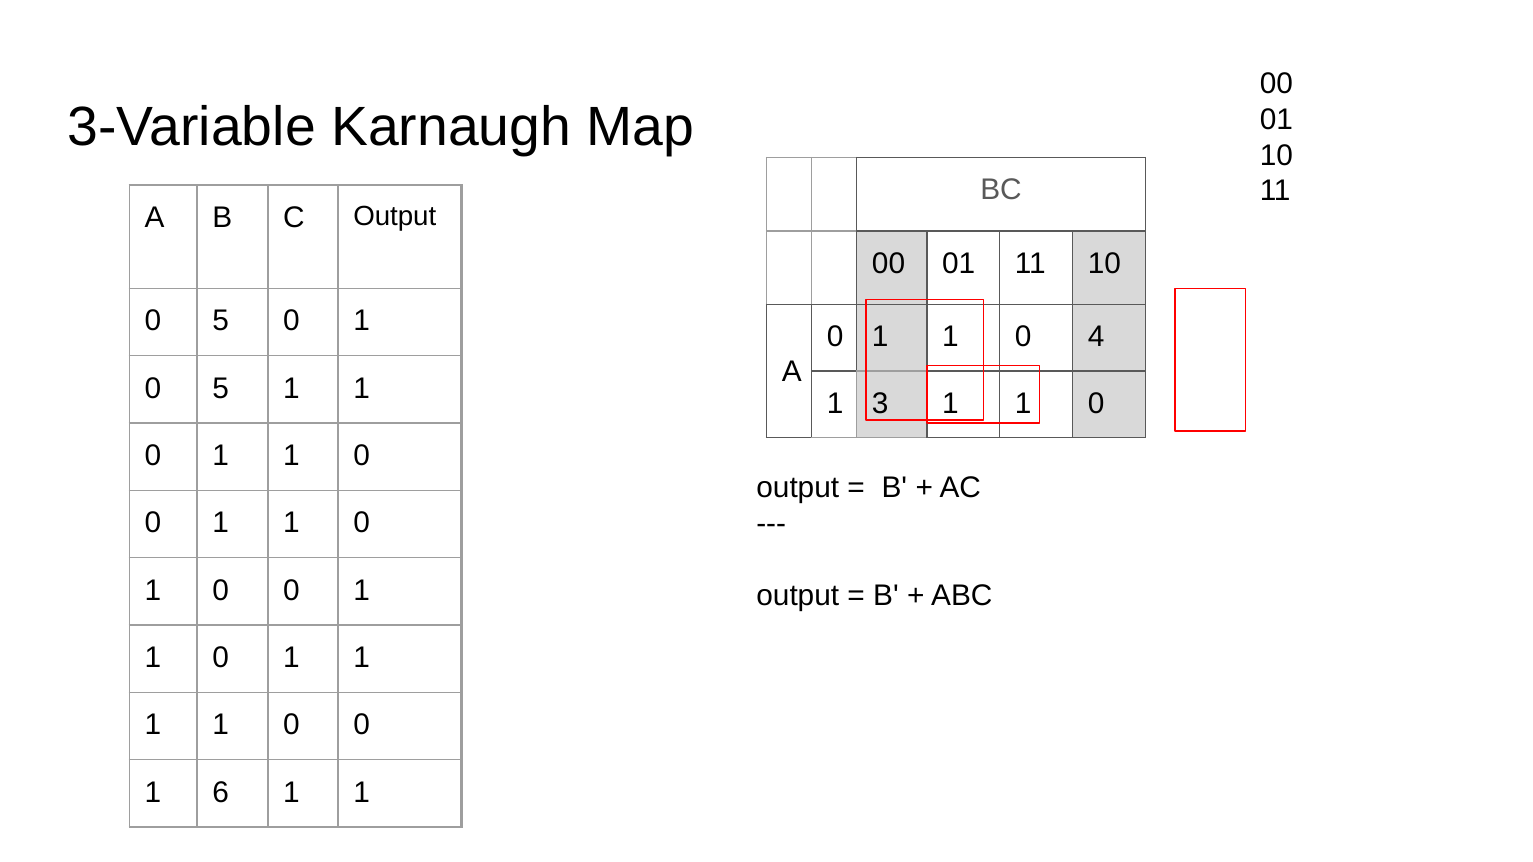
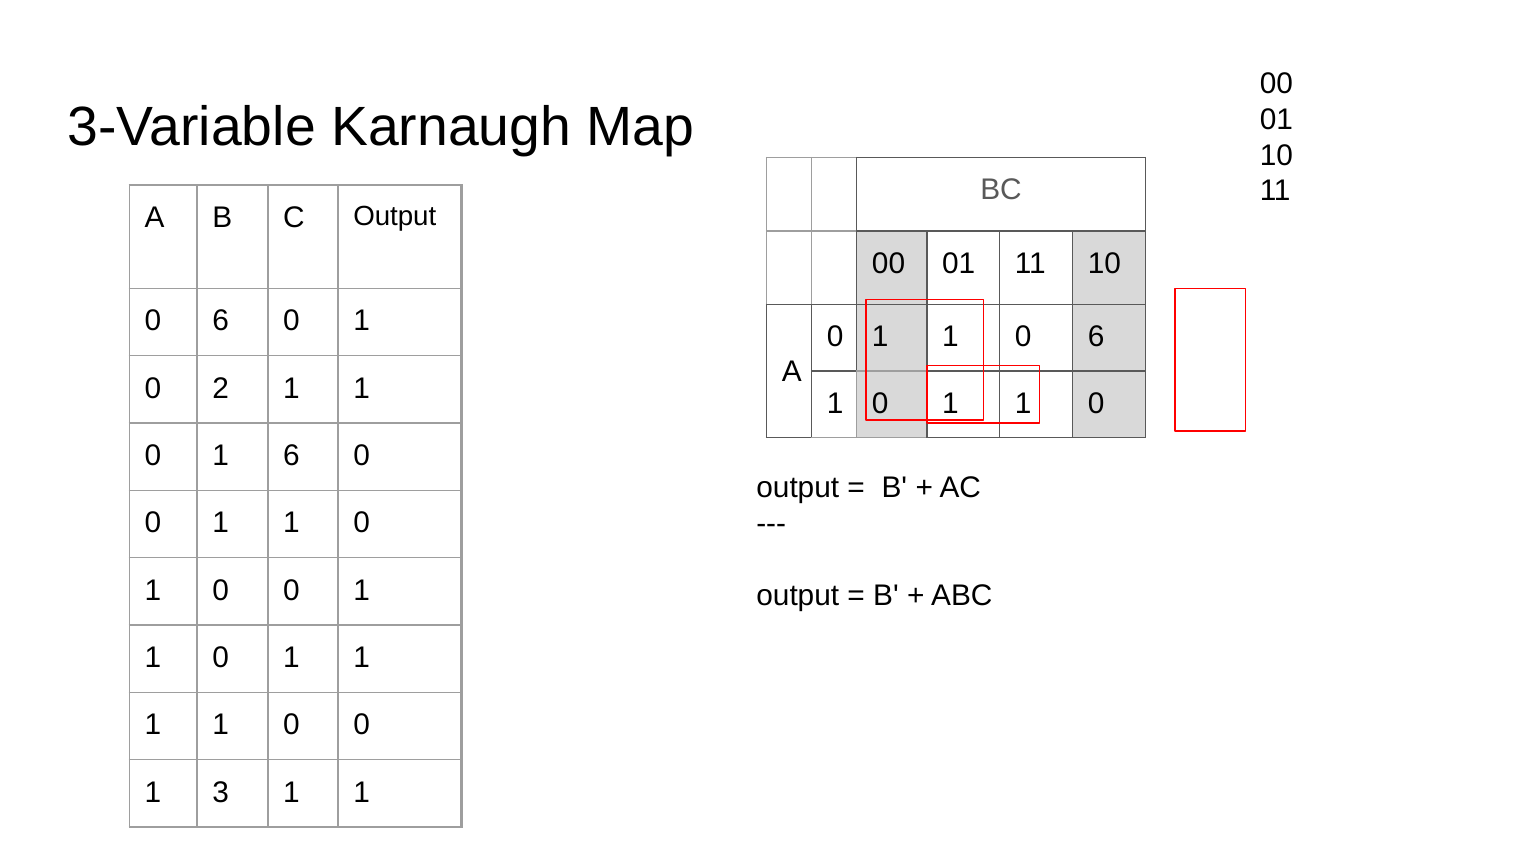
5: 5 -> 6 (221, 321)
1 0 4: 4 -> 6 (1096, 337)
5: 5 -> 2 (221, 388)
3: 3 -> 0 (880, 404)
1: 1 -> 6 (292, 456)
6: 6 -> 3 (221, 793)
